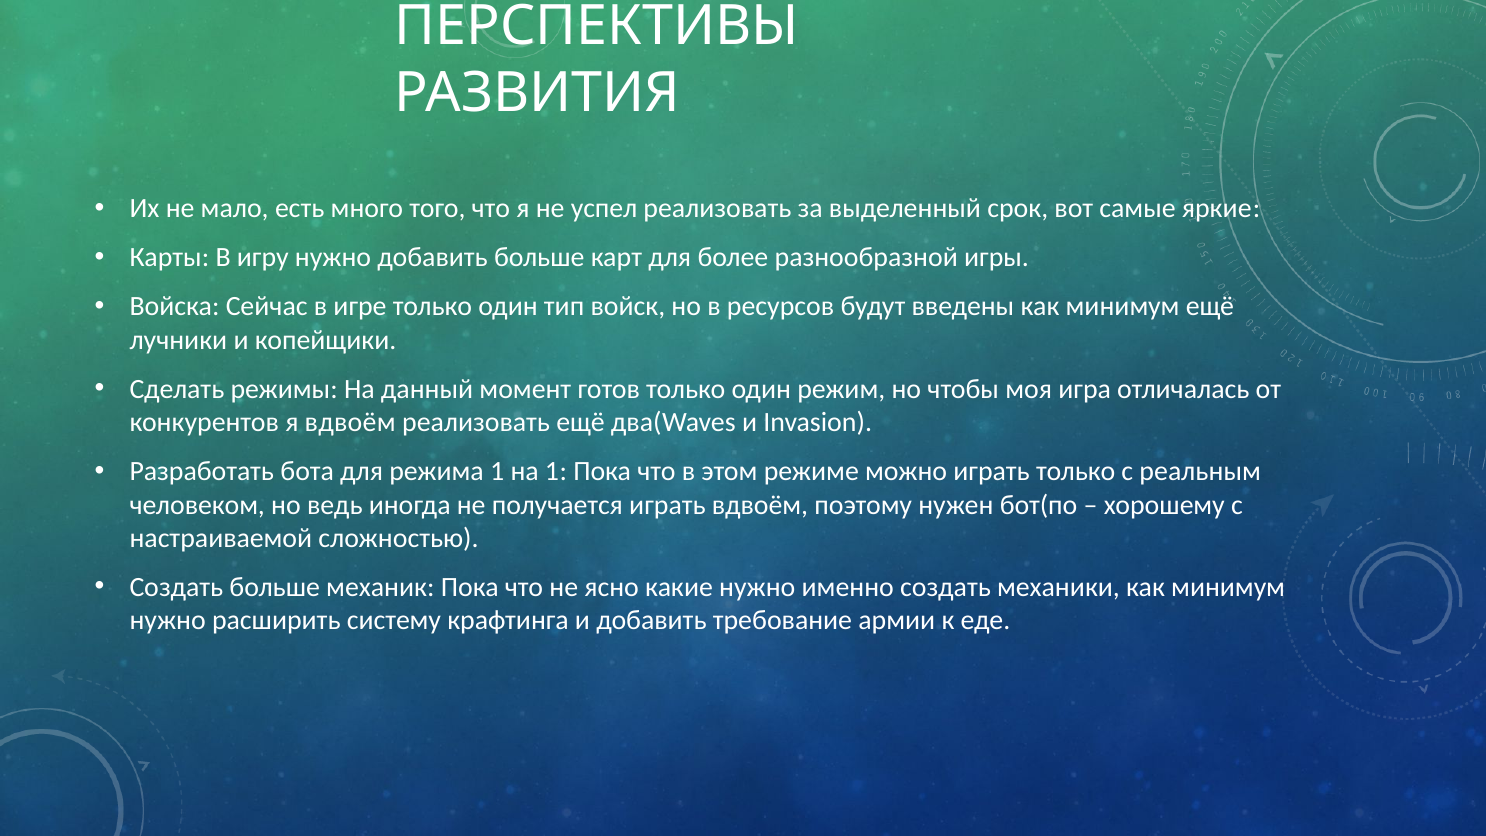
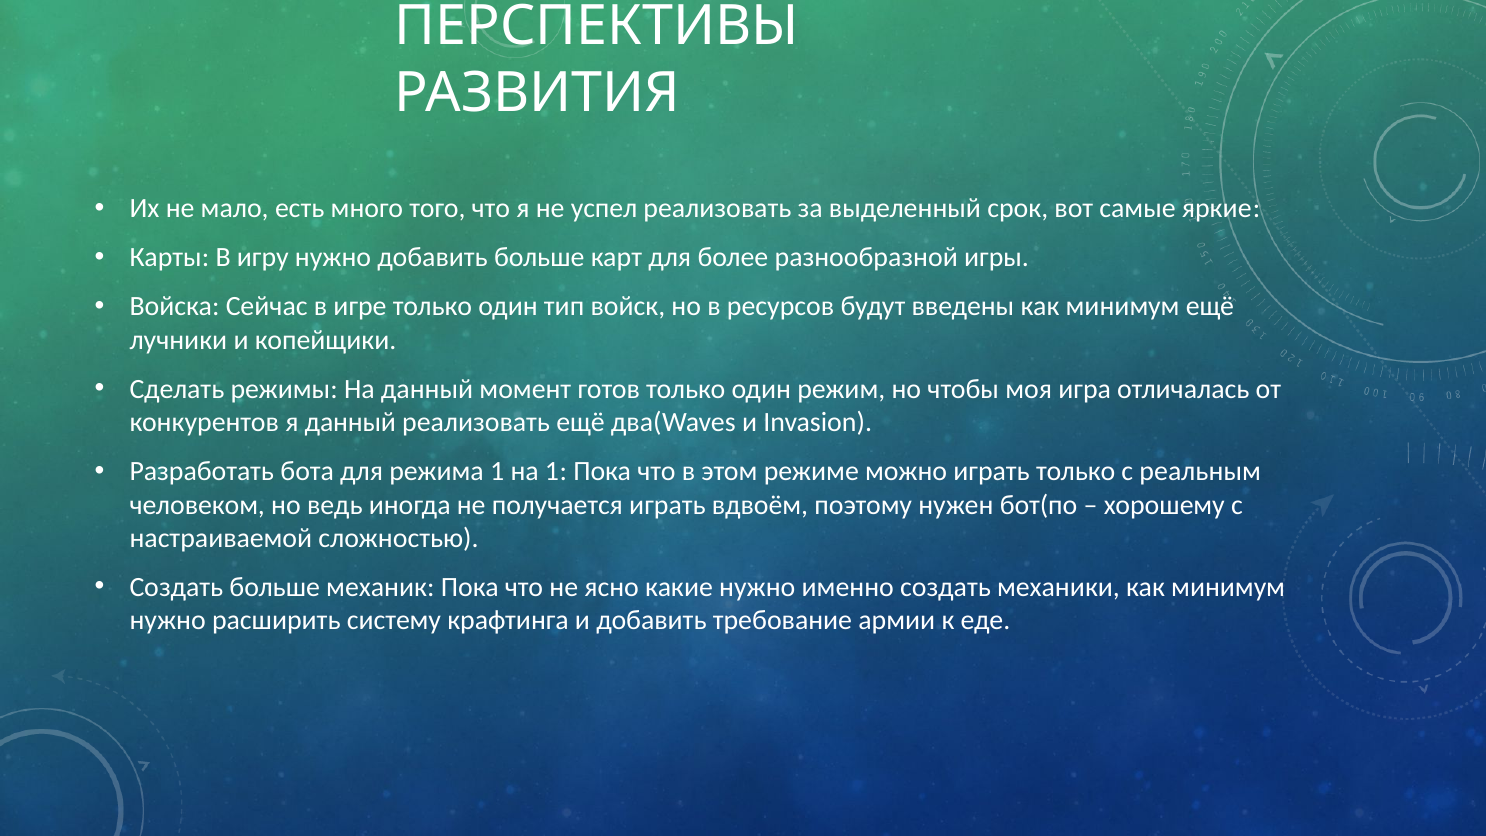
я вдвоём: вдвоём -> данный (350, 422)
